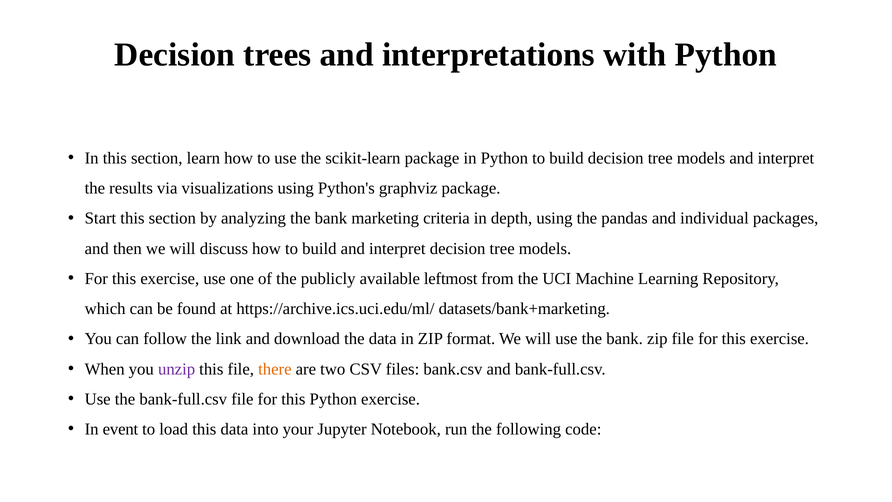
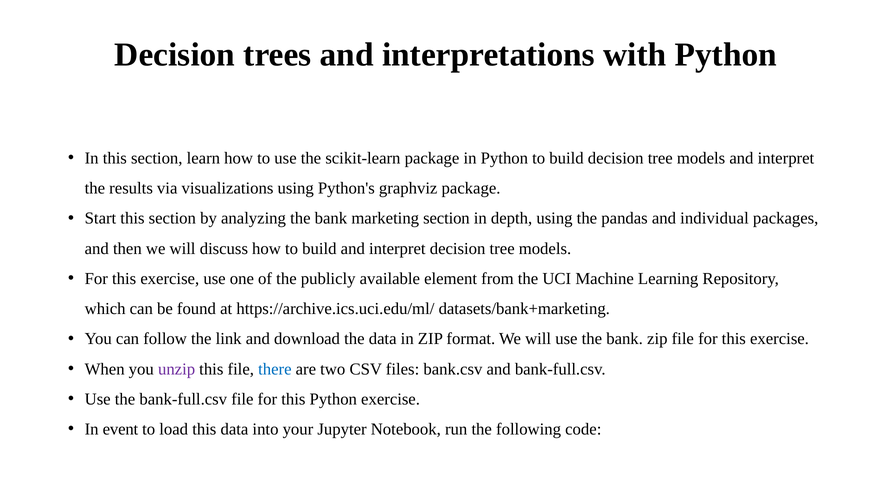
marketing criteria: criteria -> section (446, 218)
leftmost: leftmost -> element (451, 279)
there colour: orange -> blue (275, 369)
